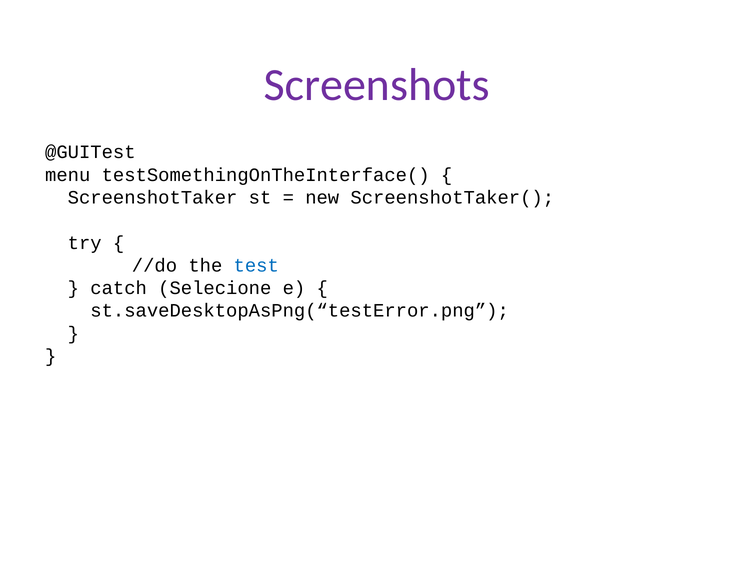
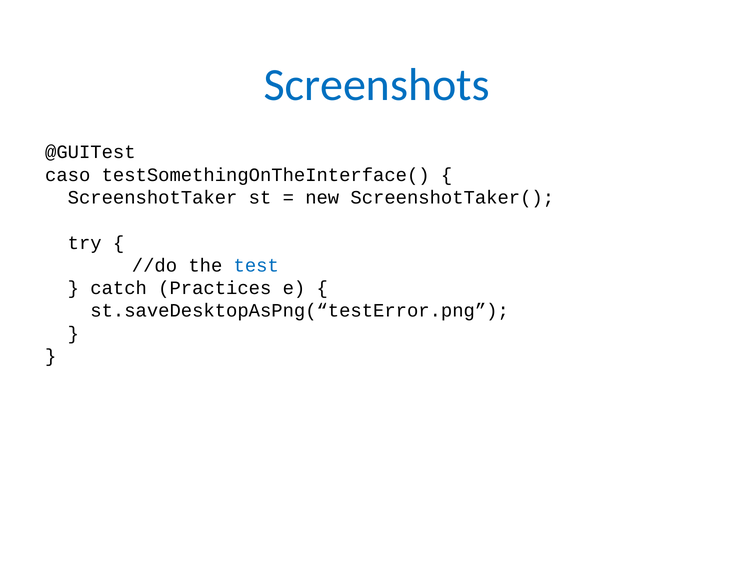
Screenshots colour: purple -> blue (377, 85)
menu: menu -> caso (68, 175)
Selecione: Selecione -> Practices (215, 288)
